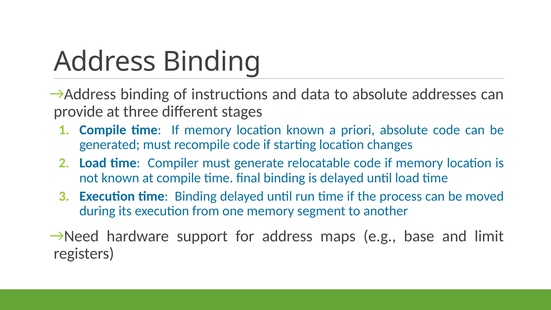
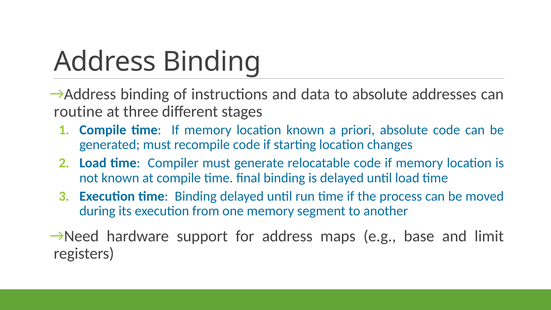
provide: provide -> routine (78, 111)
